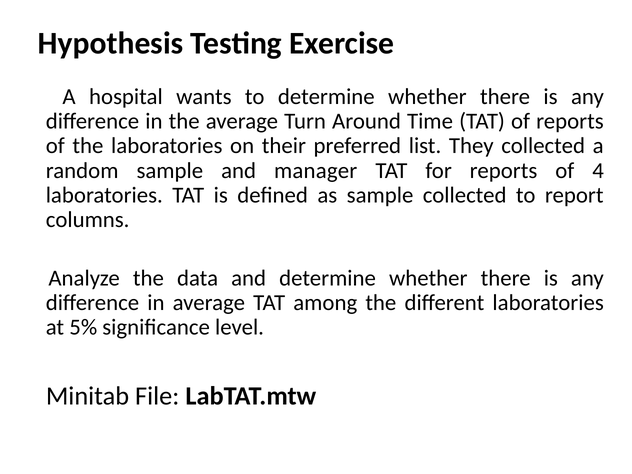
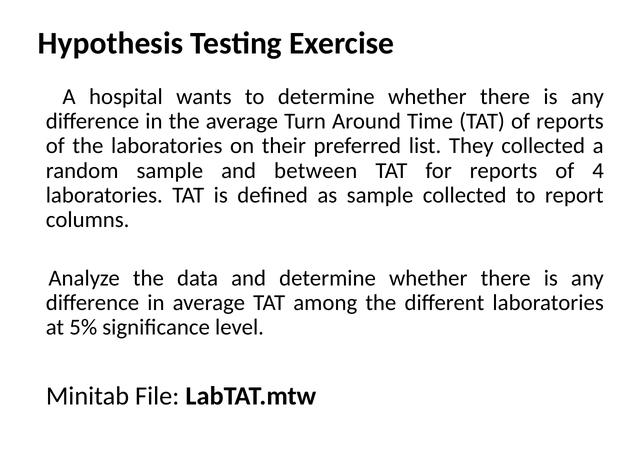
manager: manager -> between (316, 171)
